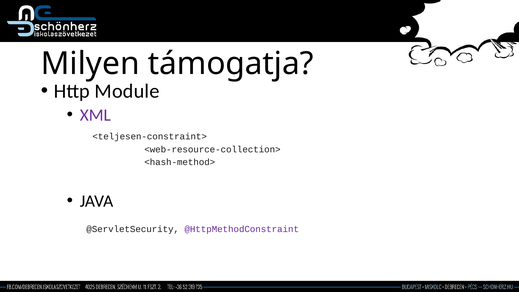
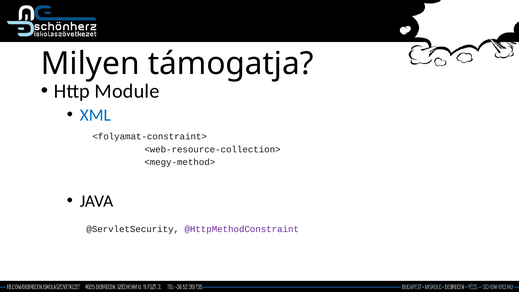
XML colour: purple -> blue (95, 115)
<teljesen-constraint>: <teljesen-constraint> -> <folyamat-constraint> (150, 137)
<hash-method>: <hash-method> -> <megy-method> (180, 162)
